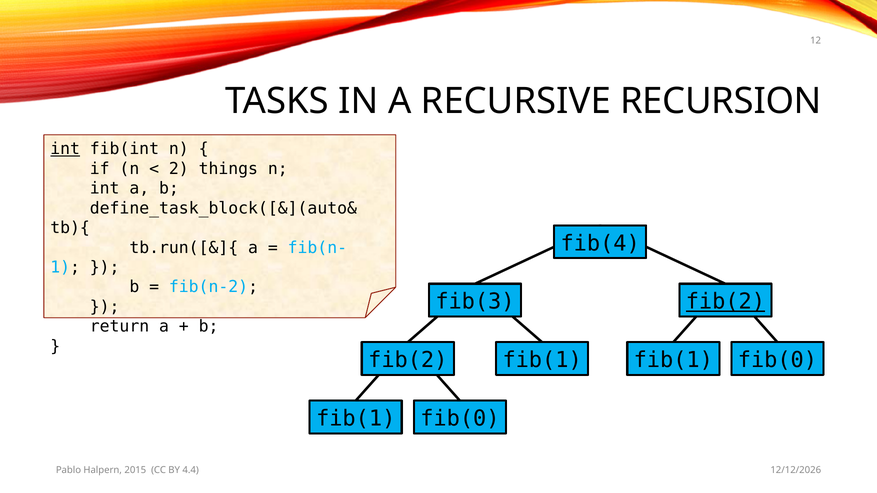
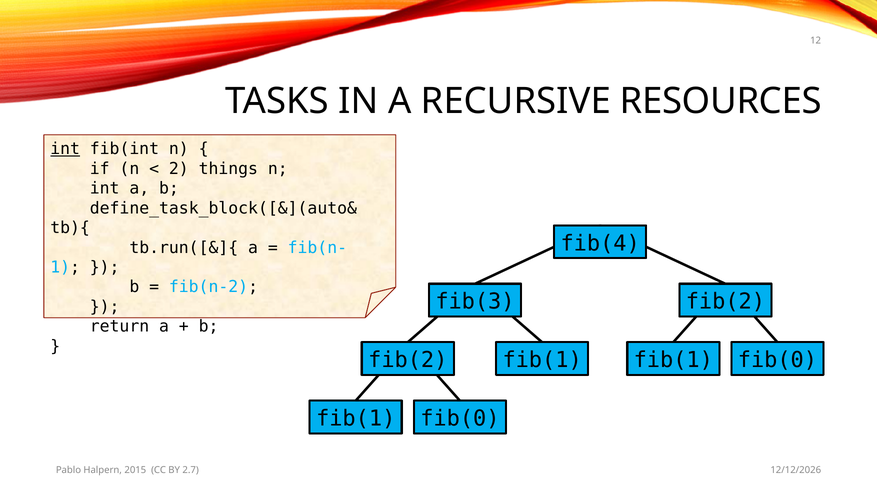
RECURSION: RECURSION -> RESOURCES (721, 101)
fib(2 underline: present -> none (725, 302)
4.4: 4.4 -> 2.7 (191, 470)
